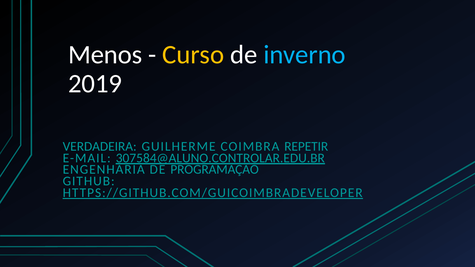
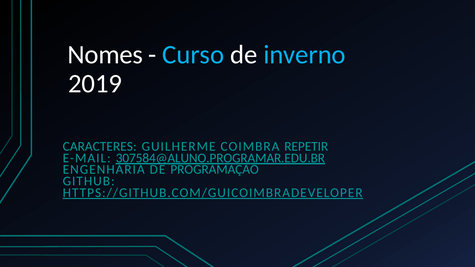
Menos: Menos -> Nomes (105, 55)
Curso colour: yellow -> light blue (193, 55)
VERDADEIRA: VERDADEIRA -> CARACTERES (100, 146)
307584@ALUNO.CONTROLAR.EDU.BR: 307584@ALUNO.CONTROLAR.EDU.BR -> 307584@ALUNO.PROGRAMAR.EDU.BR (220, 158)
